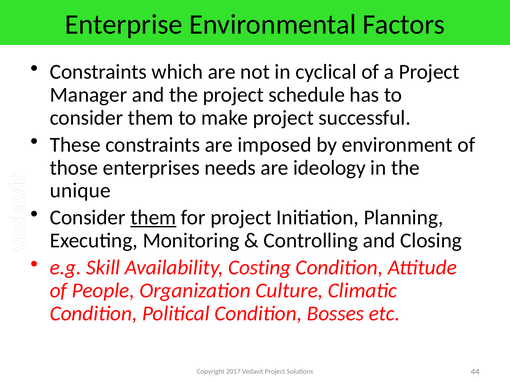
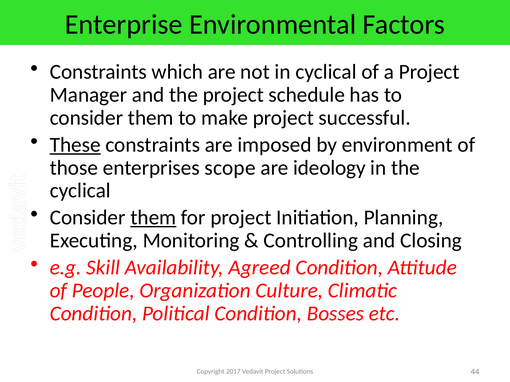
These underline: none -> present (75, 145)
needs: needs -> scope (230, 168)
unique: unique -> cyclical (80, 191)
Costing: Costing -> Agreed (260, 268)
